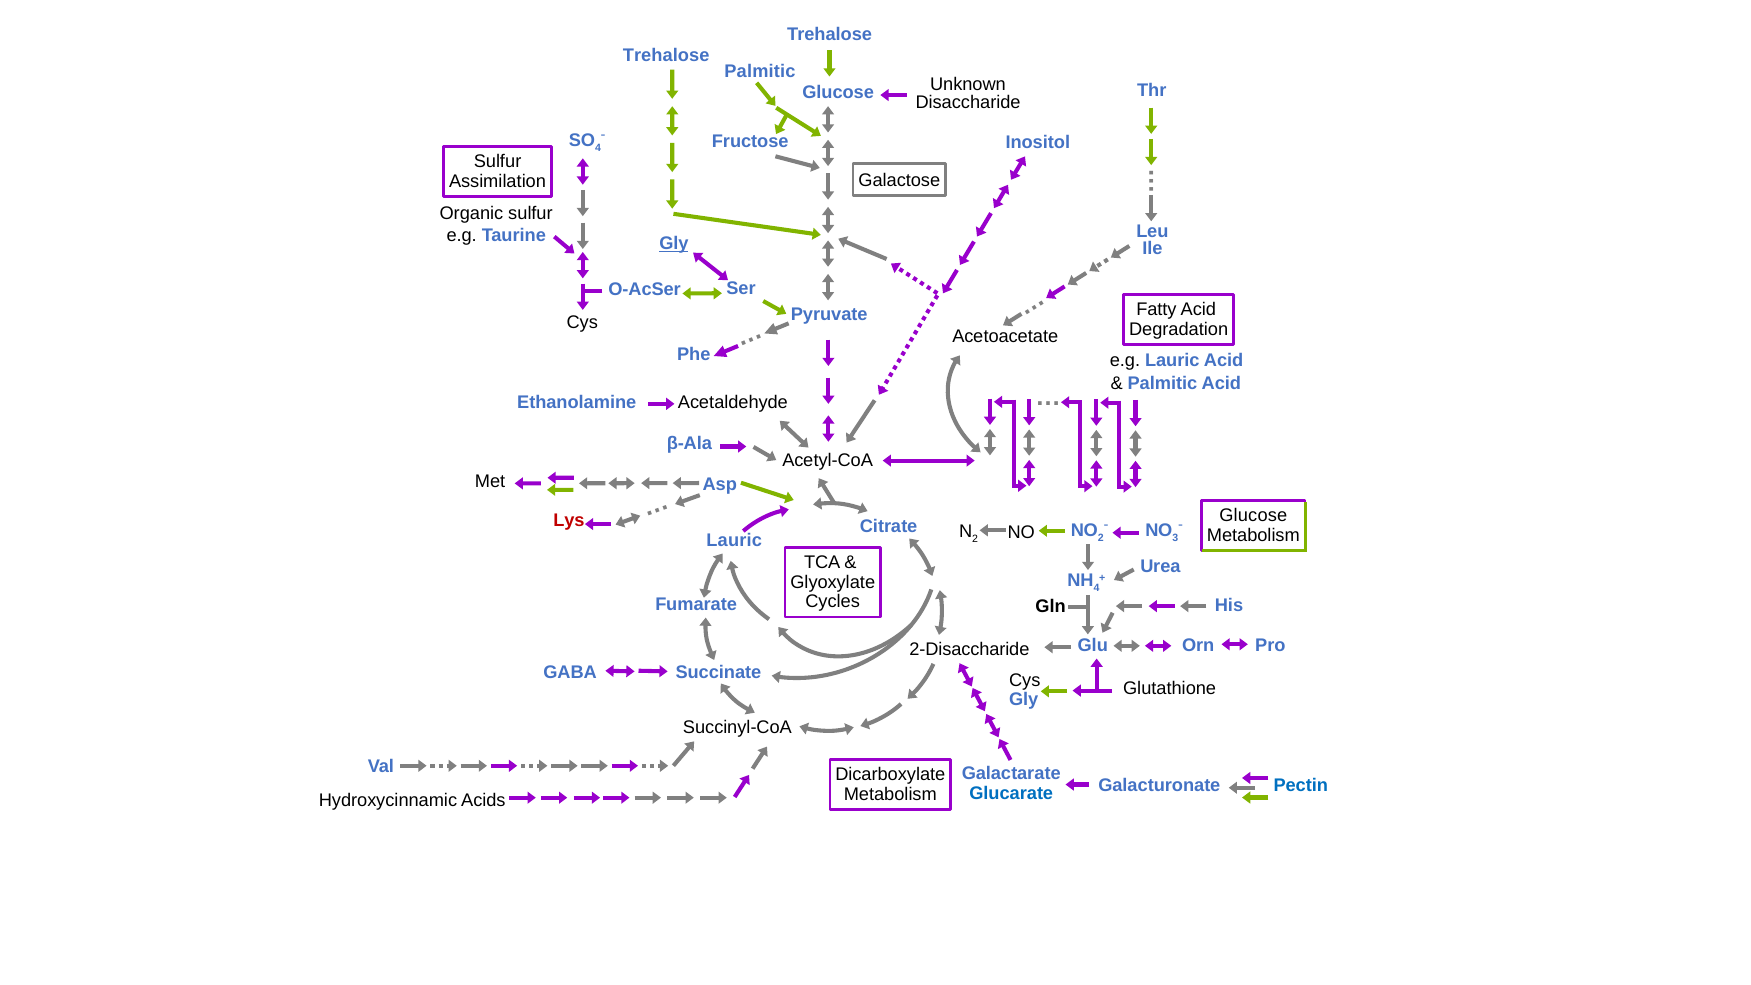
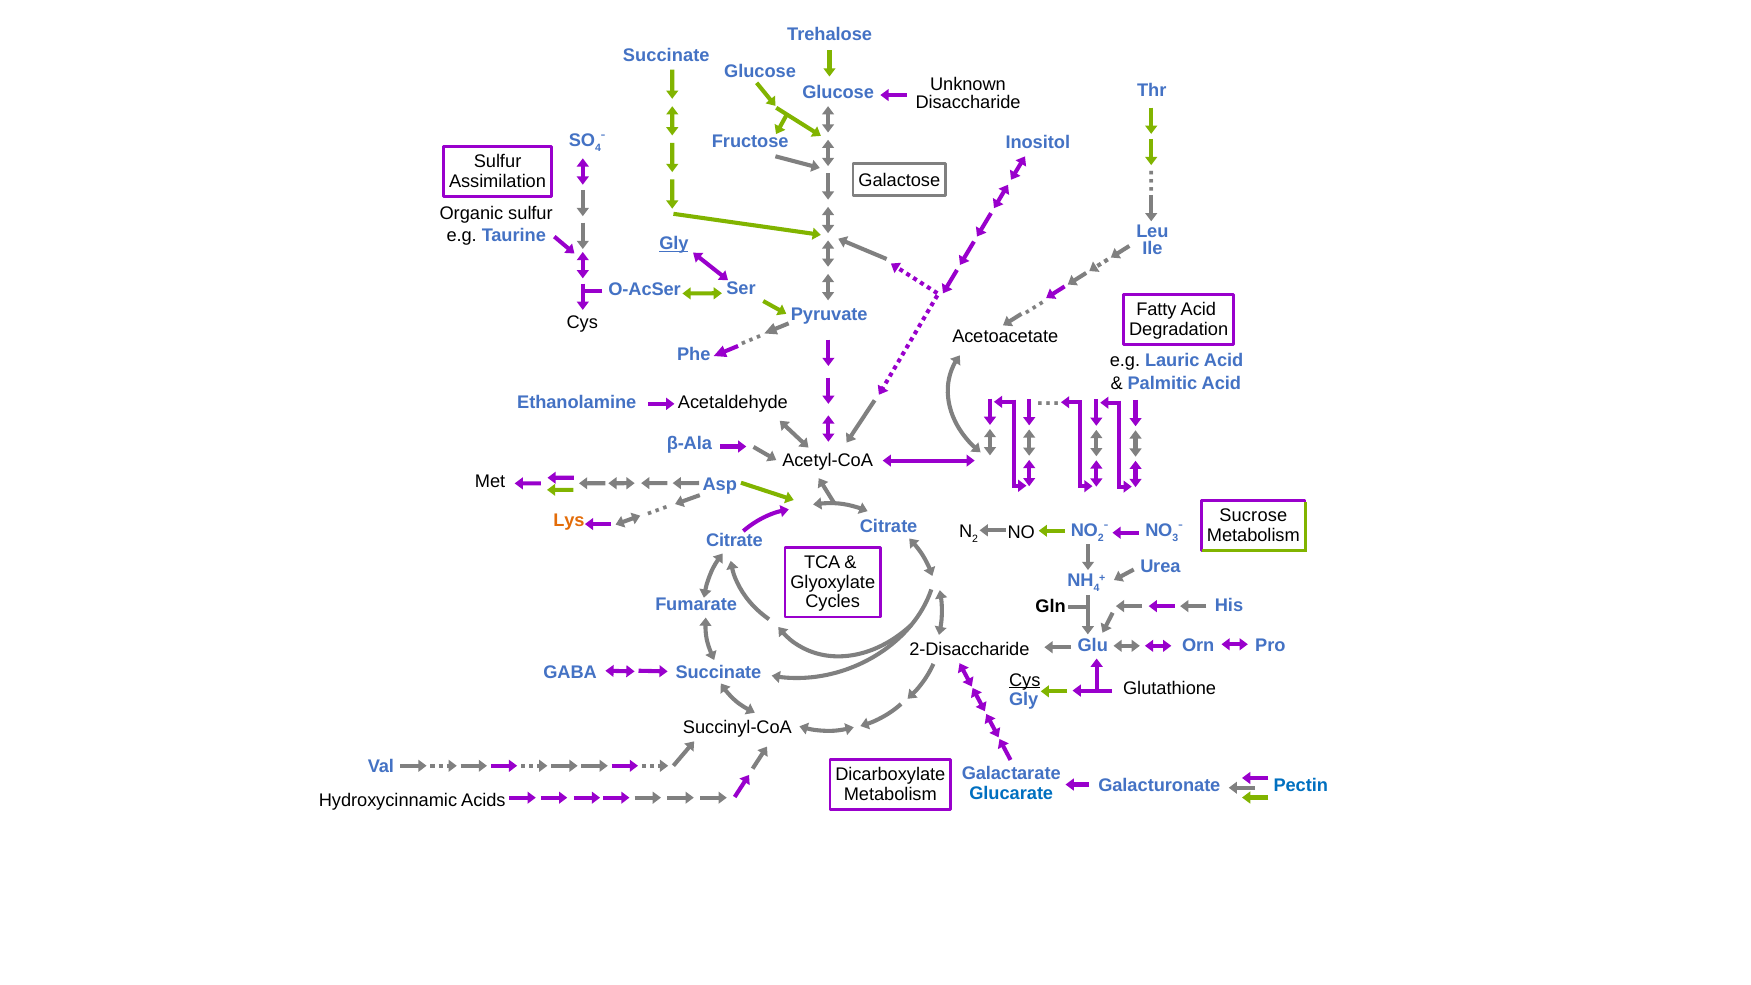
Trehalose: Trehalose -> Succinate (666, 55)
Palmitic: Palmitic -> Glucose (760, 71)
Glucose: Glucose -> Sucrose (1253, 516)
Lys colour: red -> orange (569, 521)
Lauric: Lauric -> Citrate (734, 540)
Cys underline: none -> present (1025, 680)
